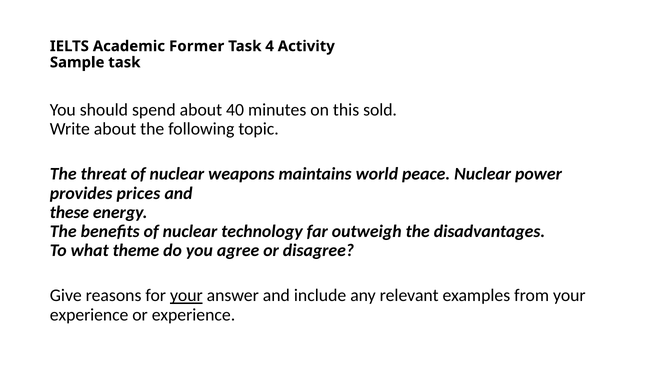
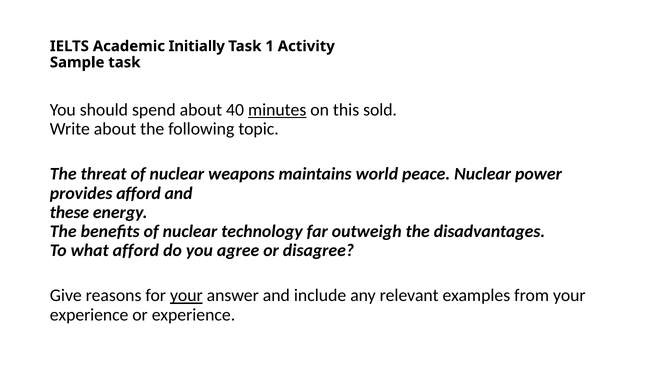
Former: Former -> Initially (197, 46)
4: 4 -> 1 (270, 46)
minutes underline: none -> present (277, 110)
provides prices: prices -> afford (139, 193)
what theme: theme -> afford (136, 250)
